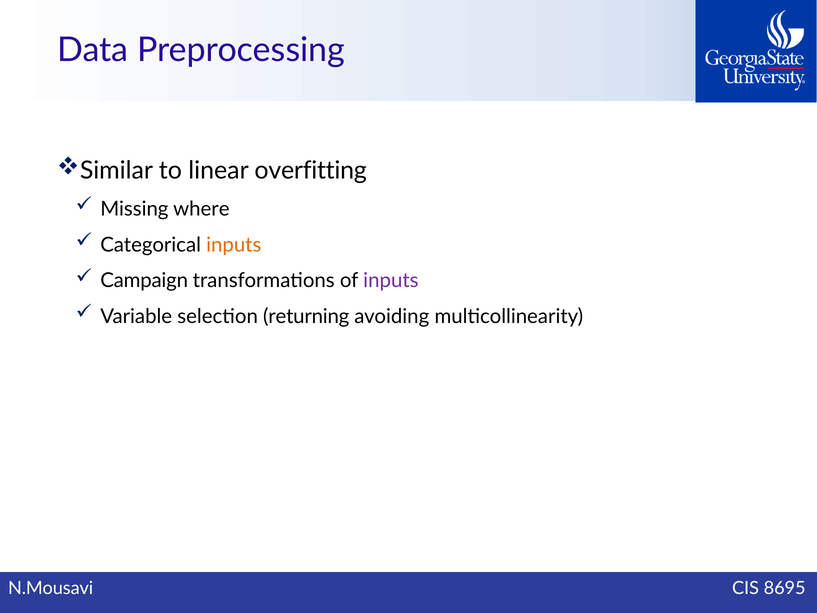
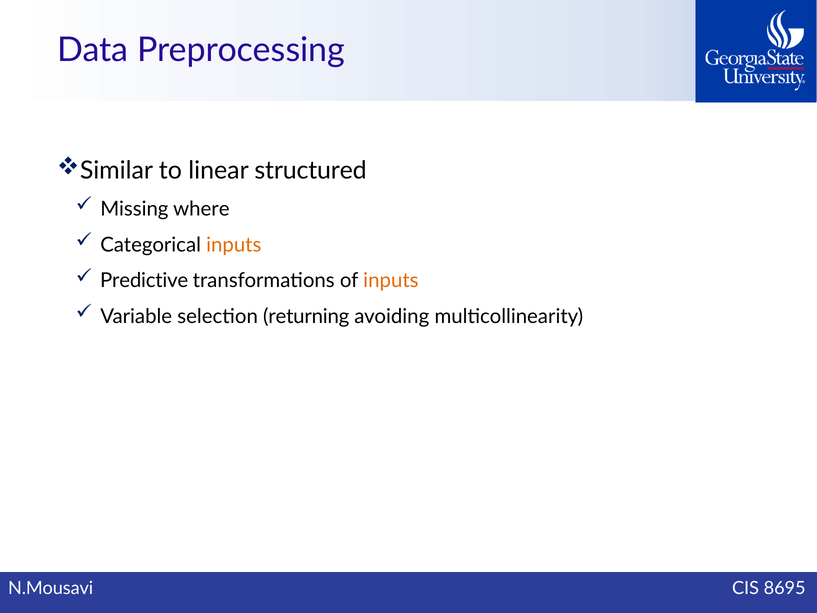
overfitting: overfitting -> structured (311, 171)
Campaign: Campaign -> Predictive (144, 280)
inputs colour: purple -> orange (391, 280)
